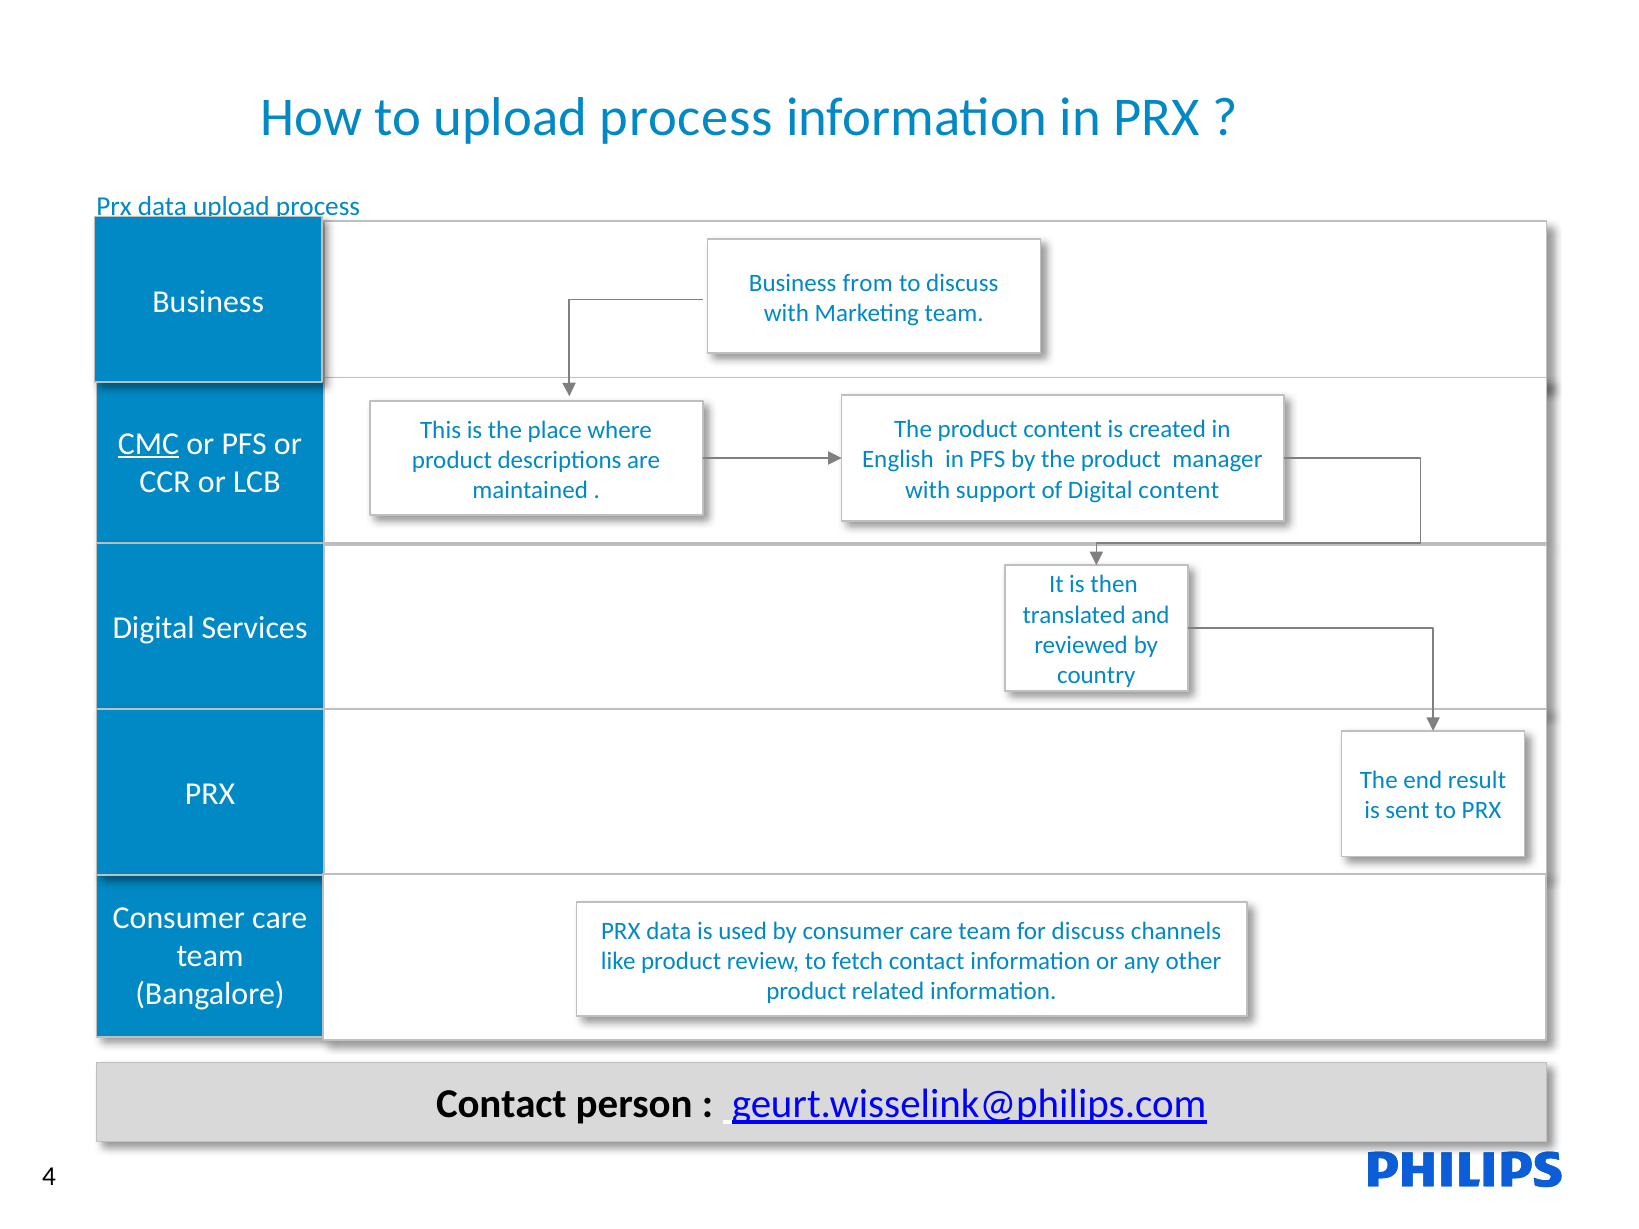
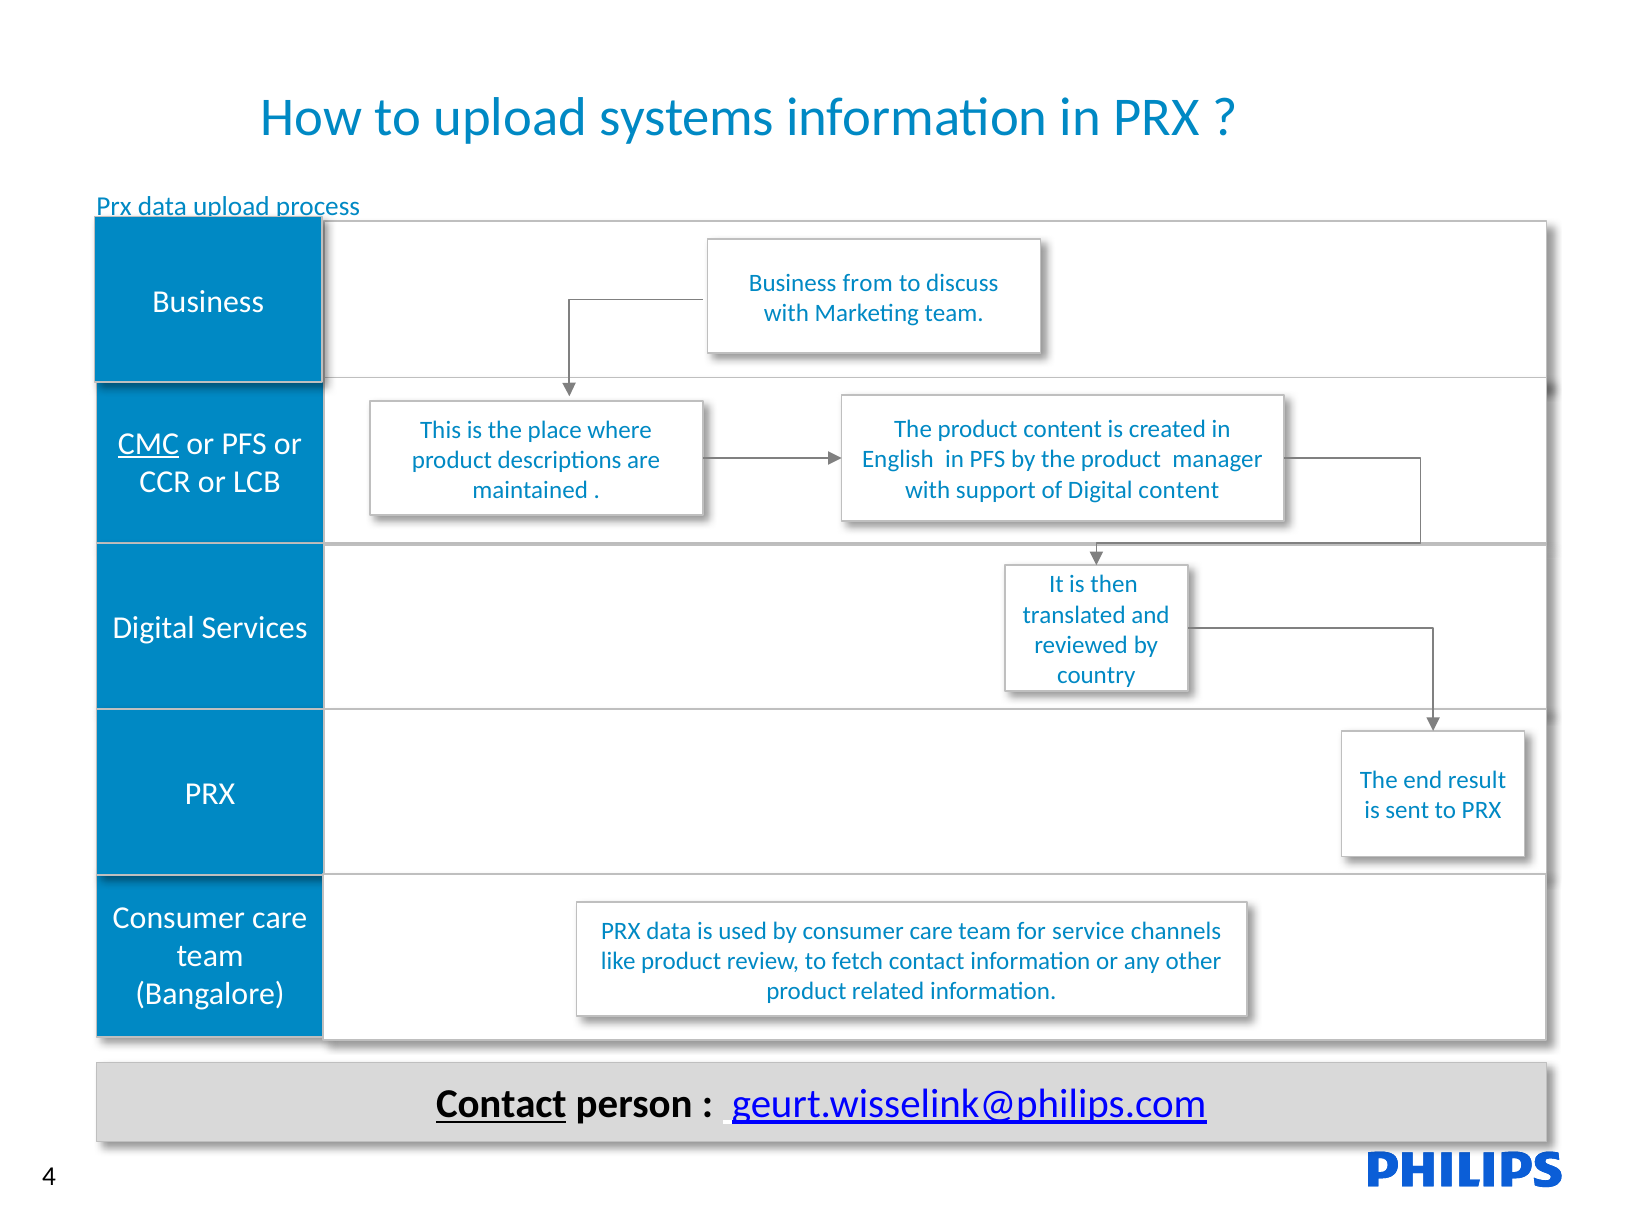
to upload process: process -> systems (687, 117)
for discuss: discuss -> service (1088, 931)
Contact underline: none -> present (501, 1105)
